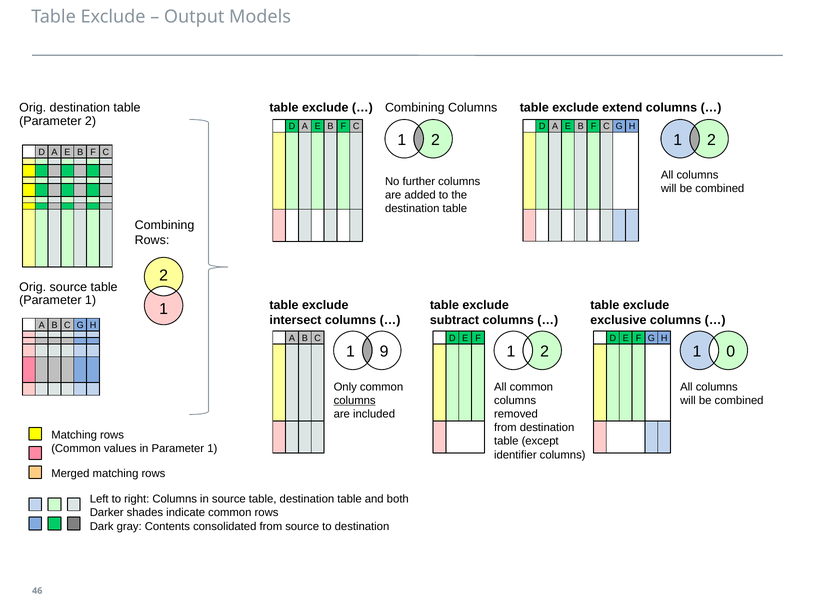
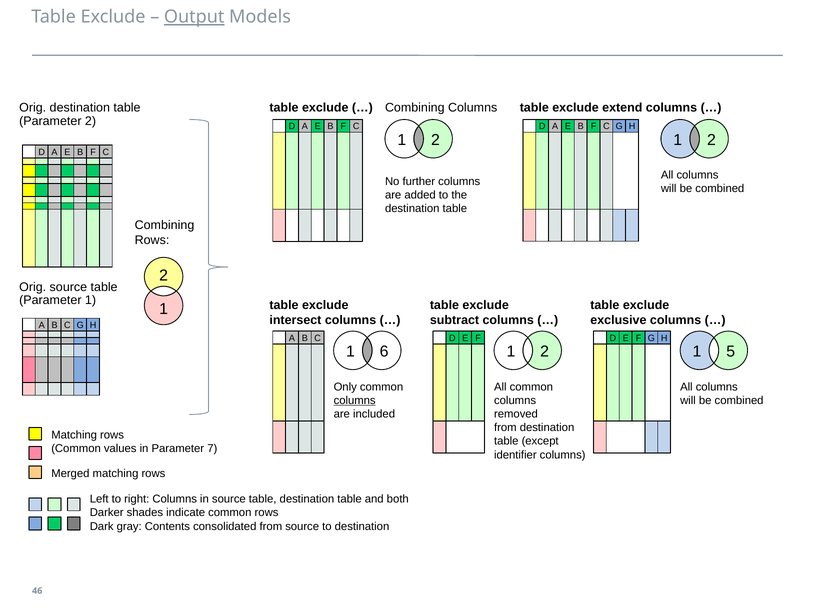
Output underline: none -> present (194, 17)
9: 9 -> 6 (384, 352)
0: 0 -> 5 (731, 352)
in Parameter 1: 1 -> 7 (212, 449)
